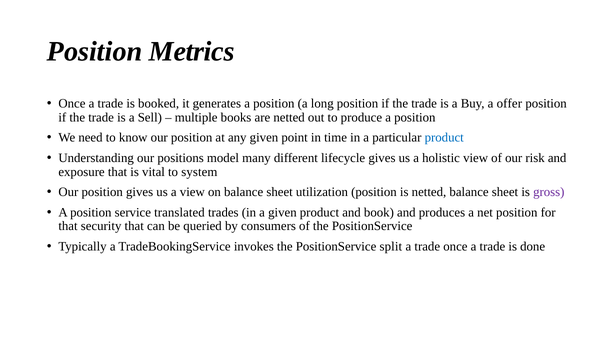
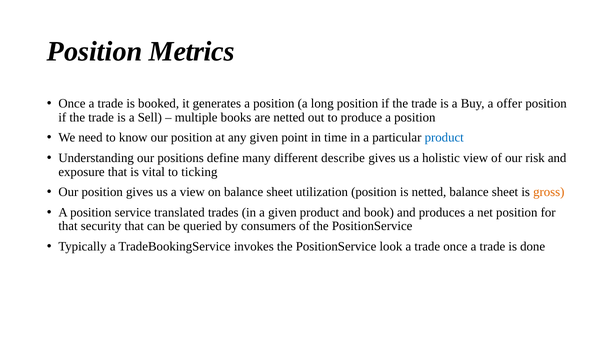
model: model -> define (223, 158)
lifecycle: lifecycle -> describe (343, 158)
system: system -> ticking (199, 172)
gross colour: purple -> orange (549, 192)
split: split -> look (391, 246)
